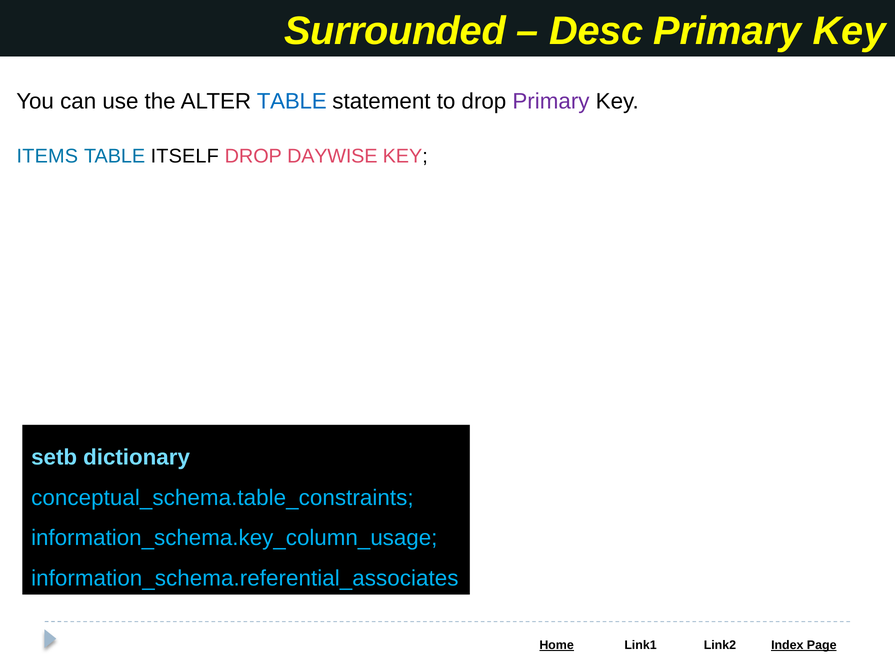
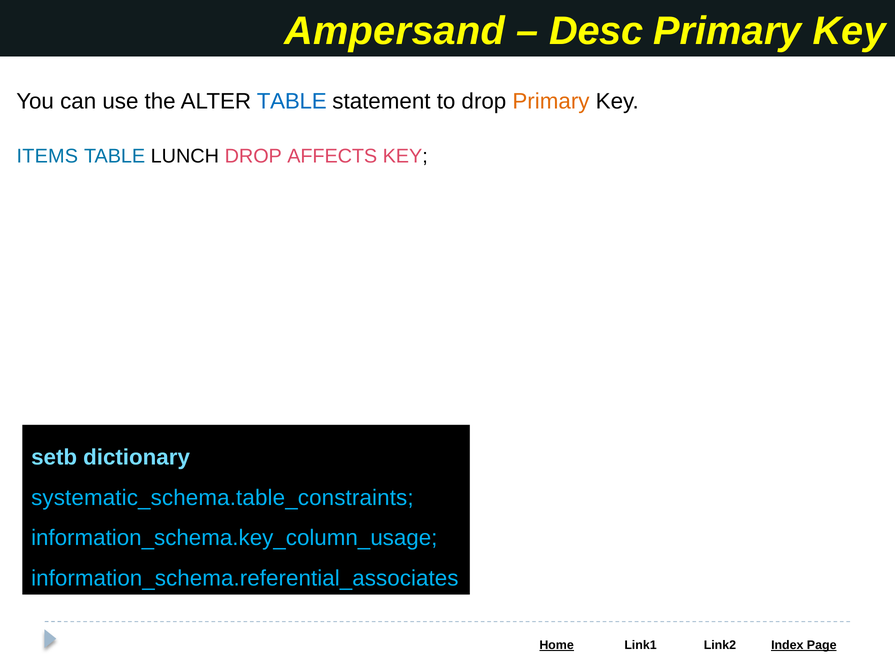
Surrounded: Surrounded -> Ampersand (395, 31)
Primary colour: purple -> orange (551, 101)
ITSELF: ITSELF -> LUNCH (185, 156)
DAYWISE: DAYWISE -> AFFECTS (332, 156)
conceptual_schema.table_constraints: conceptual_schema.table_constraints -> systematic_schema.table_constraints (222, 498)
